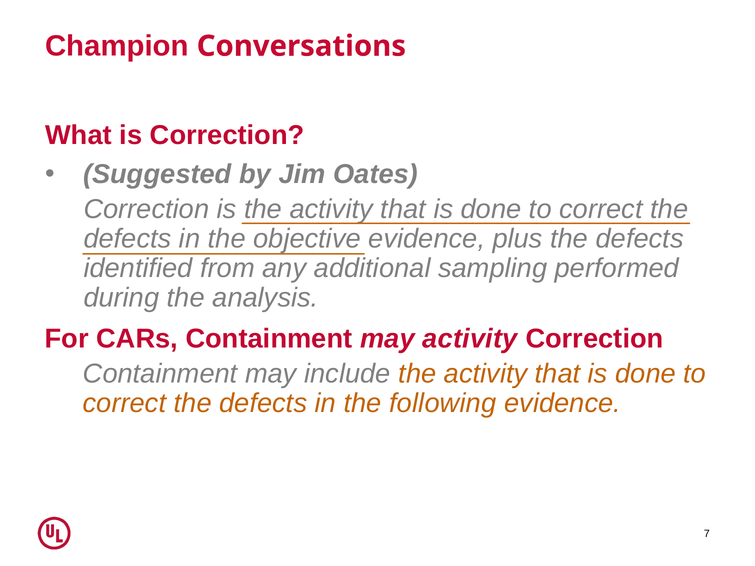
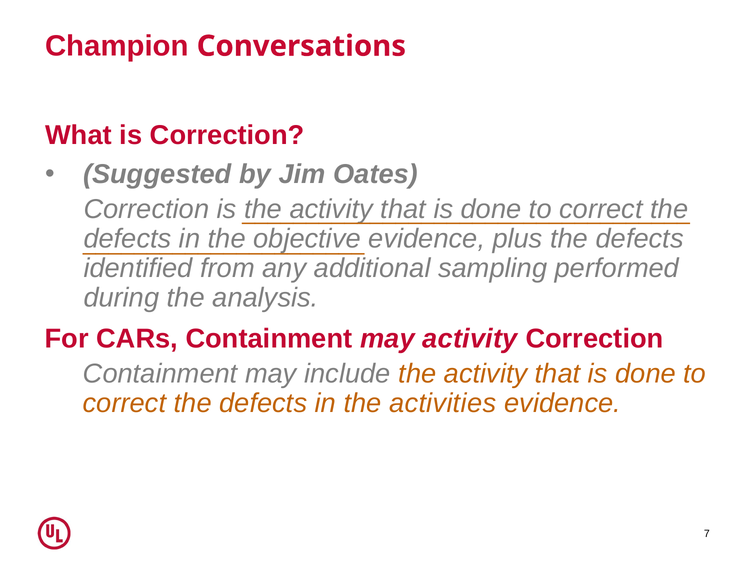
following: following -> activities (443, 403)
